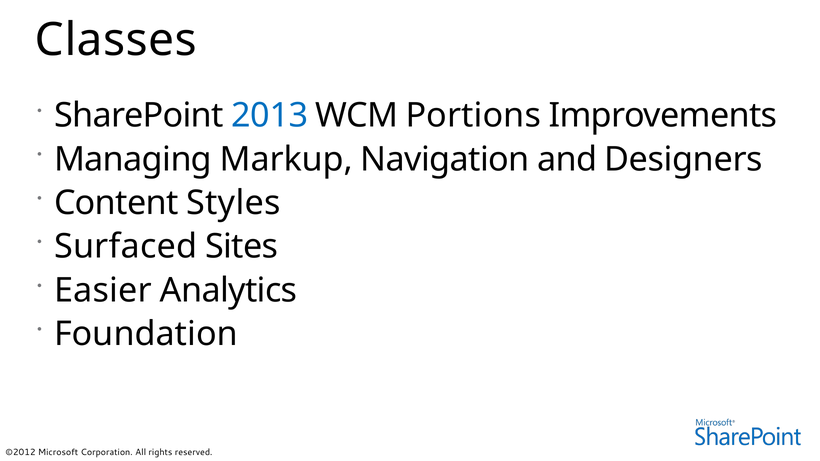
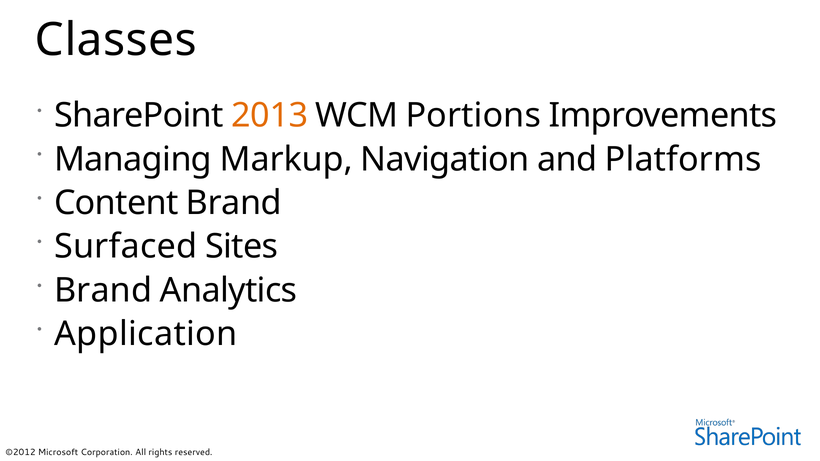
2013 colour: blue -> orange (270, 116)
Designers: Designers -> Platforms (683, 159)
Content Styles: Styles -> Brand (234, 203)
Easier: Easier -> Brand (103, 291)
Foundation: Foundation -> Application (146, 334)
